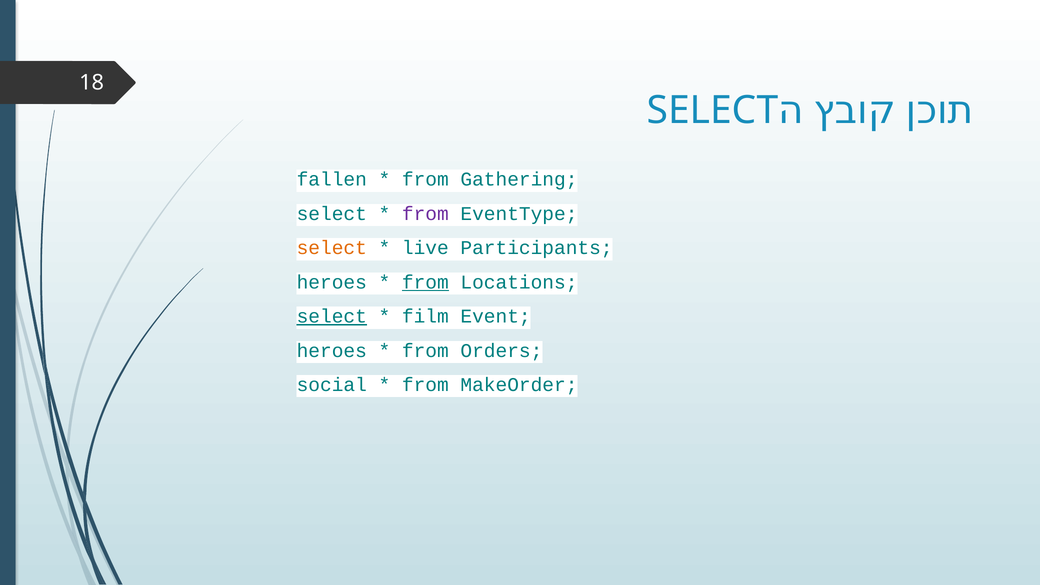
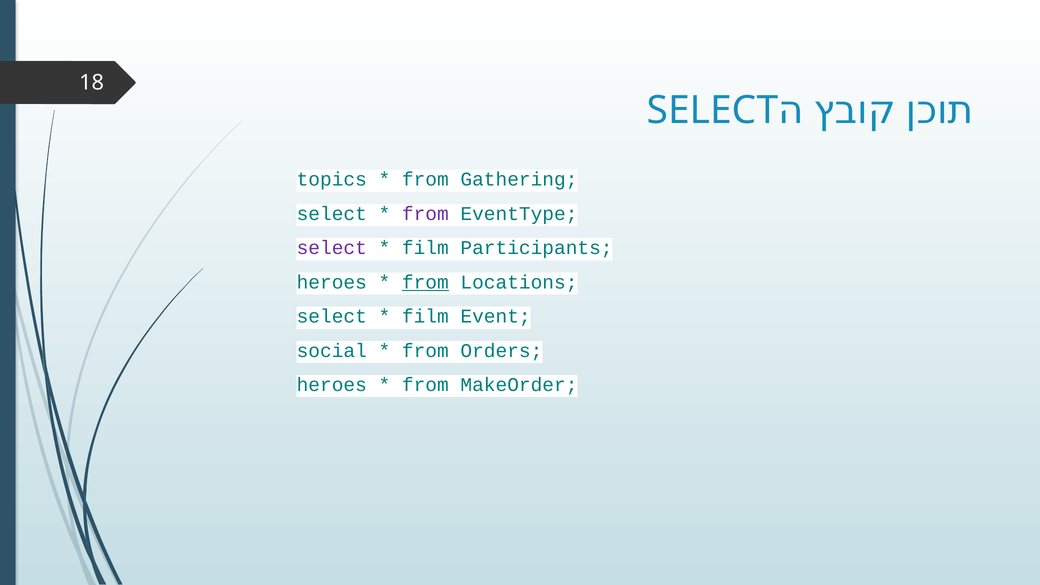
fallen: fallen -> topics (332, 179)
select colour: orange -> purple (332, 248)
live: live -> film (425, 248)
select underline: present -> none (332, 316)
heroes: heroes -> social (332, 351)
social: social -> heroes (332, 385)
